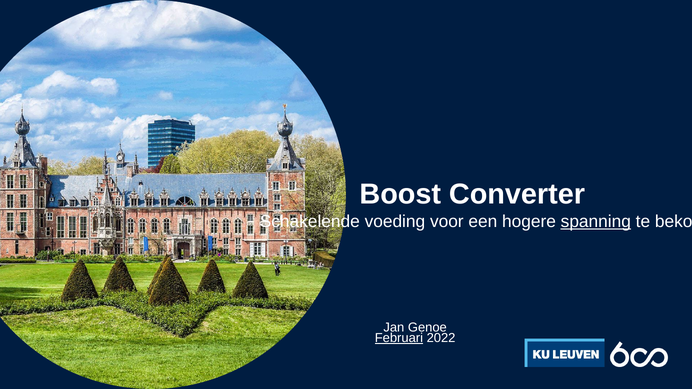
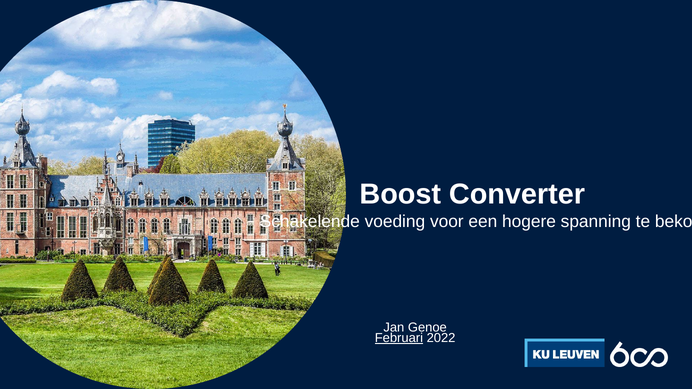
spanning underline: present -> none (596, 222)
